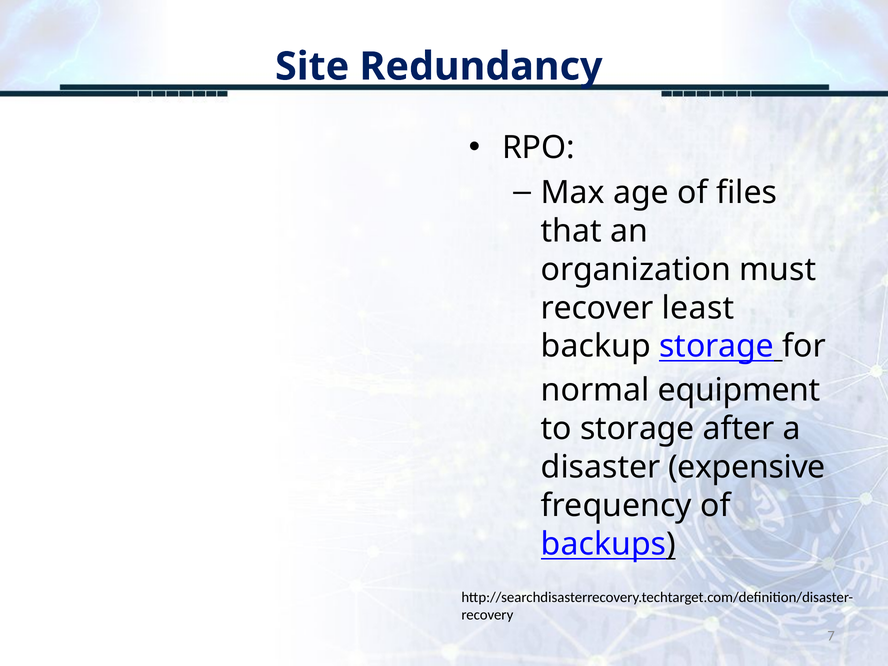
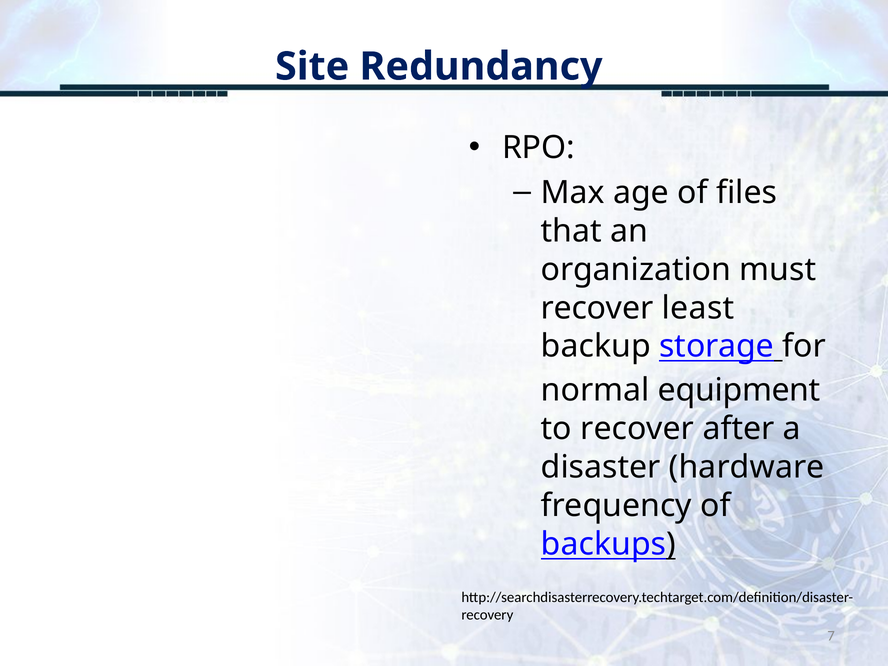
to storage: storage -> recover (637, 429)
expensive: expensive -> hardware (747, 467)
